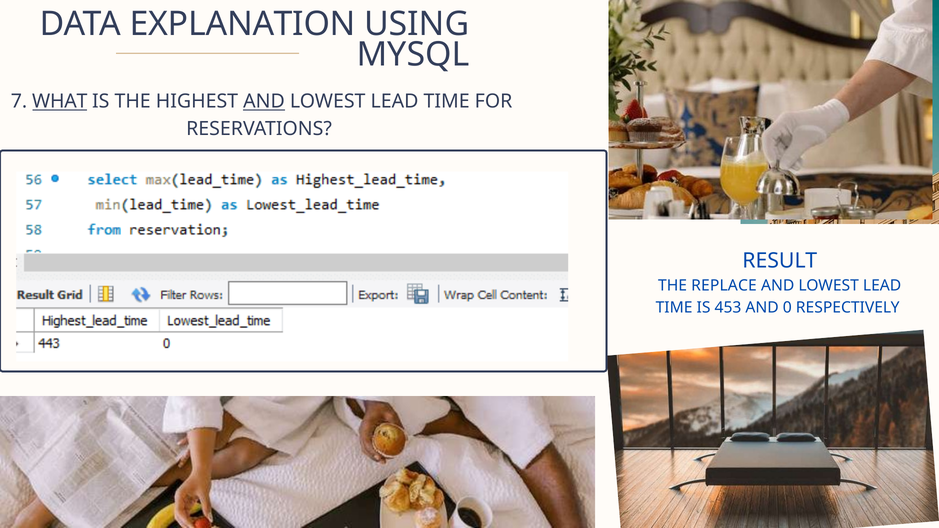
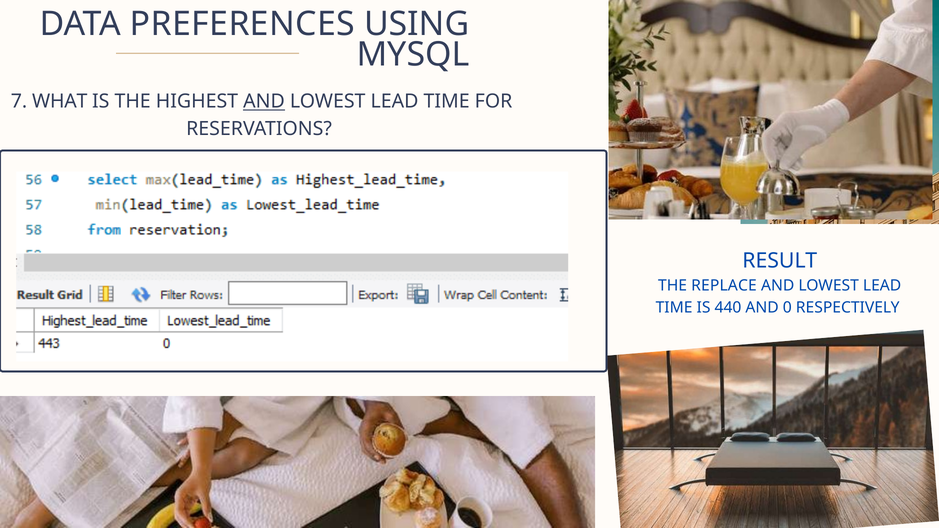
EXPLANATION: EXPLANATION -> PREFERENCES (242, 24)
WHAT underline: present -> none (60, 102)
453: 453 -> 440 (728, 308)
